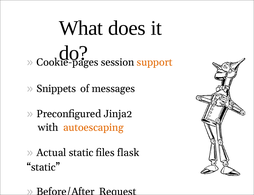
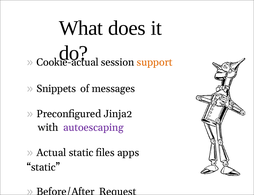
Cookie-pages: Cookie-pages -> Cookie-actual (68, 62)
autoescaping colour: orange -> purple (93, 128)
flask: flask -> apps (128, 153)
